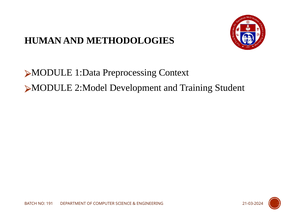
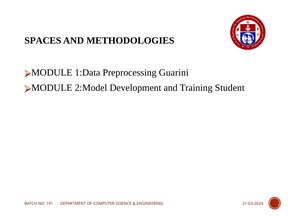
HUMAN: HUMAN -> SPACES (43, 41)
Context: Context -> Guarini (174, 73)
